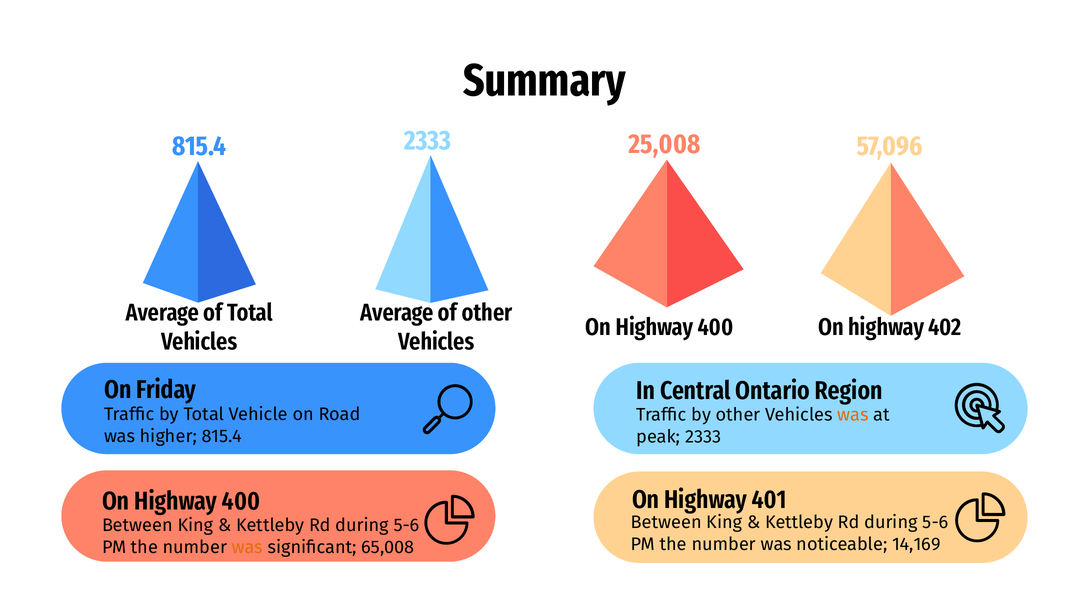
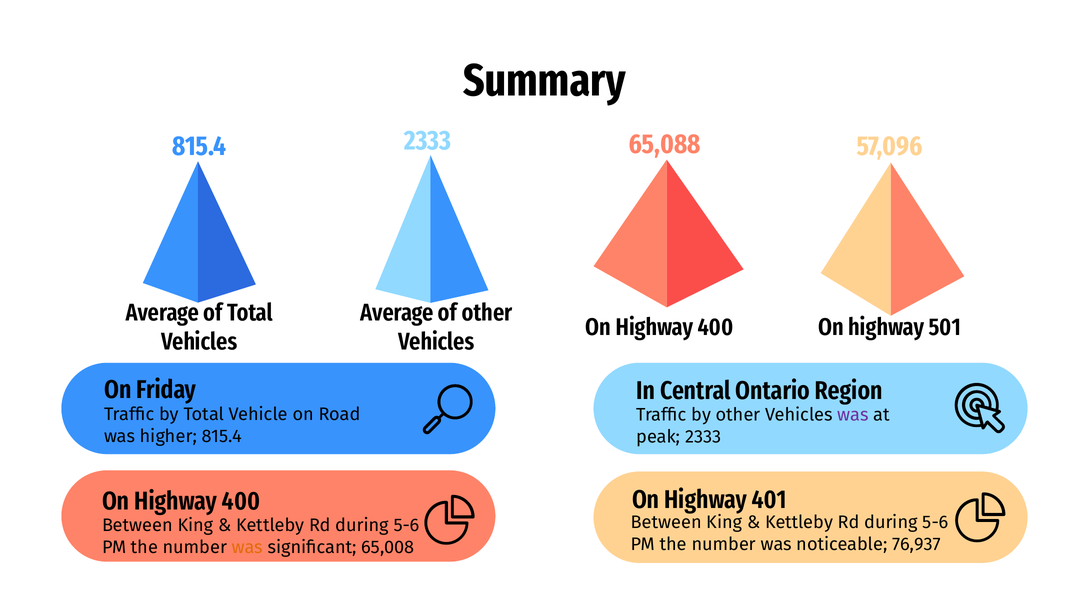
25,008: 25,008 -> 65,088 (665, 145)
402: 402 -> 501 (945, 328)
was colour: orange -> purple (853, 415)
14,169: 14,169 -> 76,937 (916, 545)
